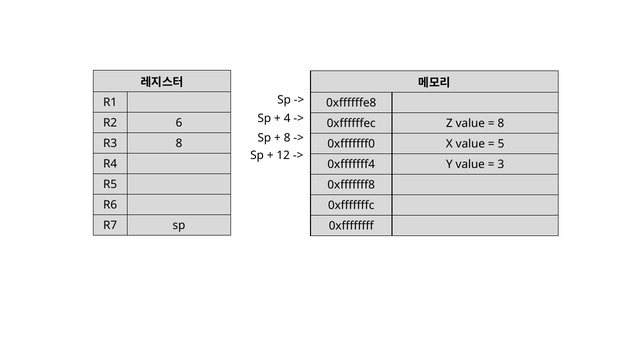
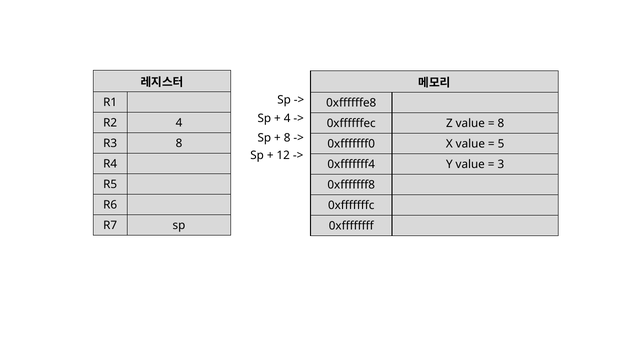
R2 6: 6 -> 4 (179, 123)
